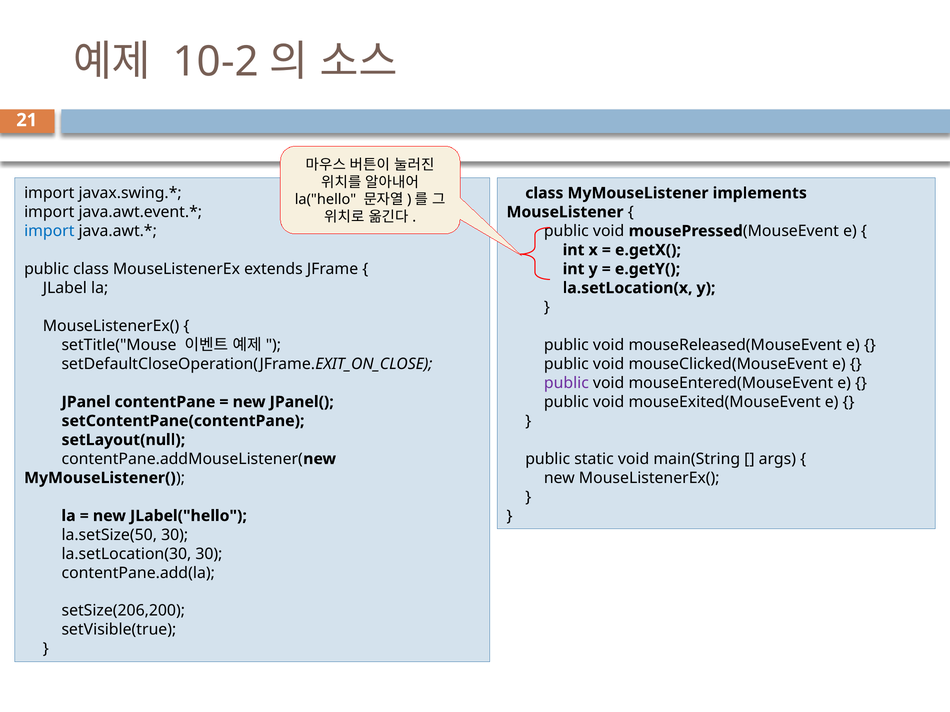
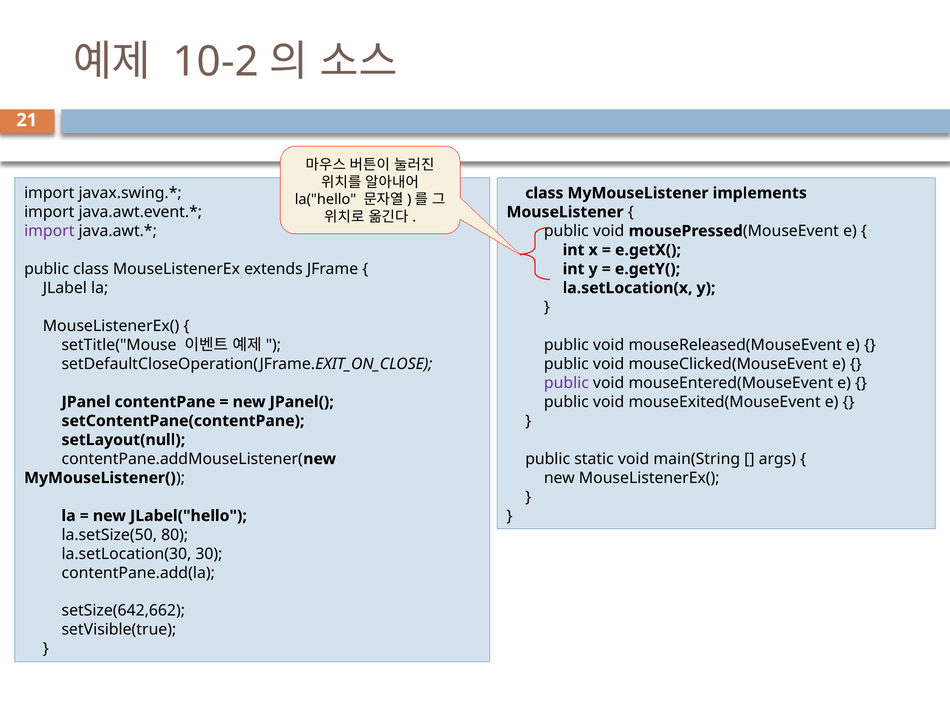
import colour: blue -> purple (49, 231)
la.setSize(50 30: 30 -> 80 (175, 535)
setSize(206,200: setSize(206,200 -> setSize(642,662 (123, 611)
